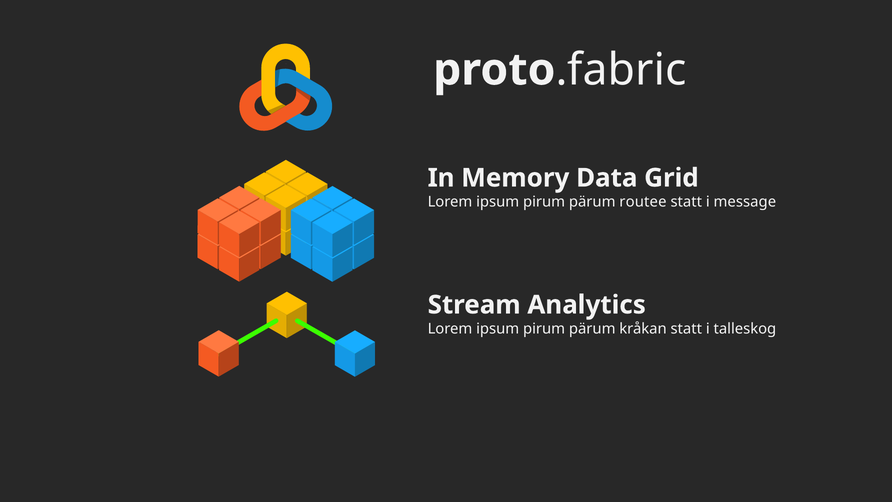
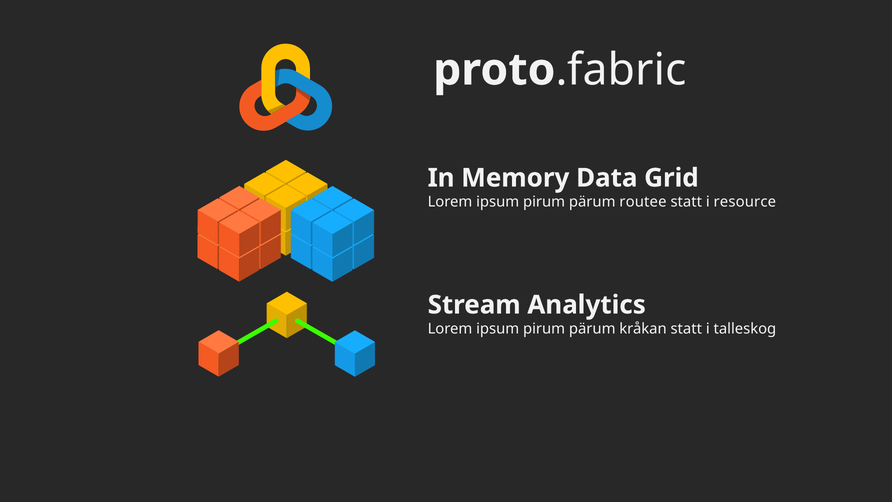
message: message -> resource (745, 202)
